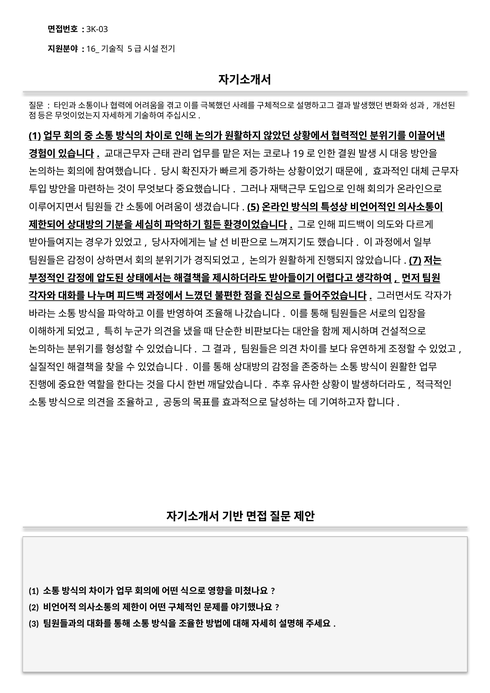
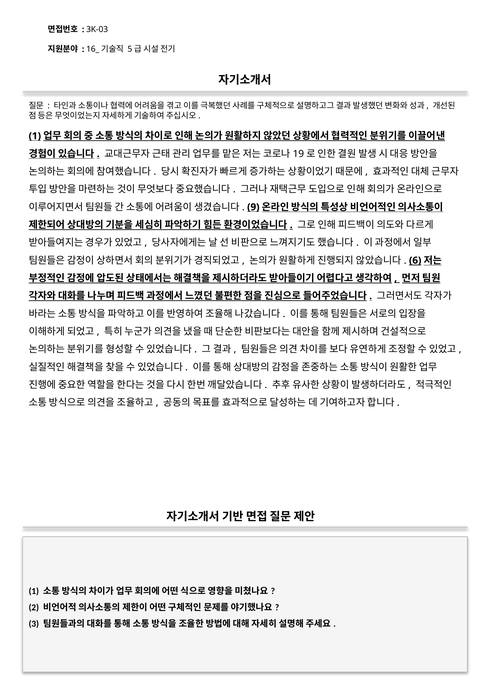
5: 5 -> 9 (253, 207)
7: 7 -> 6 (415, 260)
